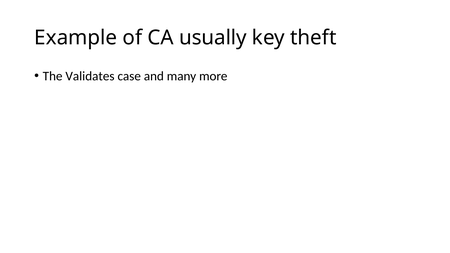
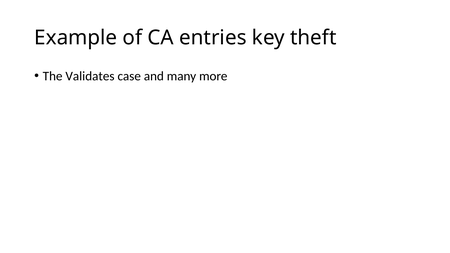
usually: usually -> entries (213, 38)
